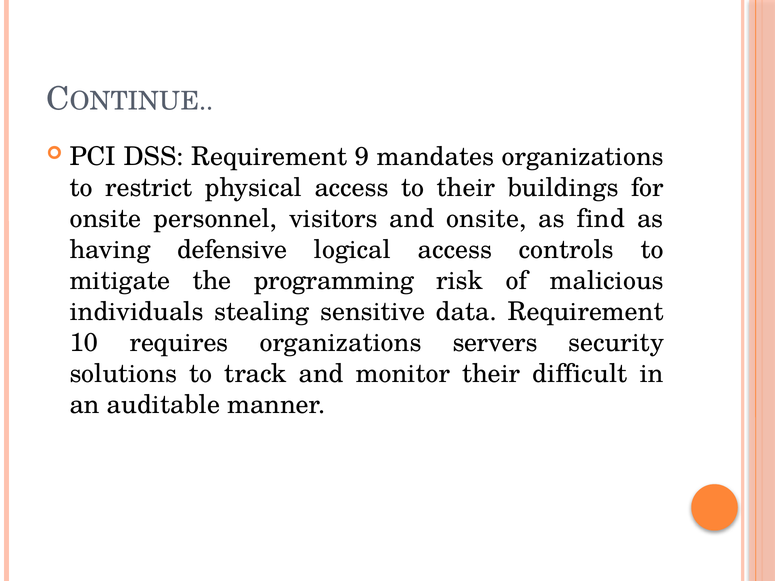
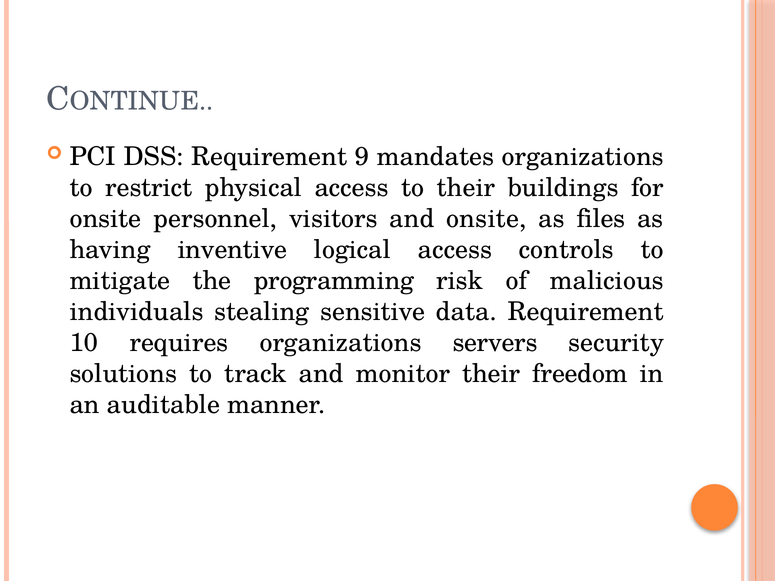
find: find -> files (601, 219)
defensive: defensive -> inventive (232, 250)
difficult: difficult -> freedom (580, 374)
